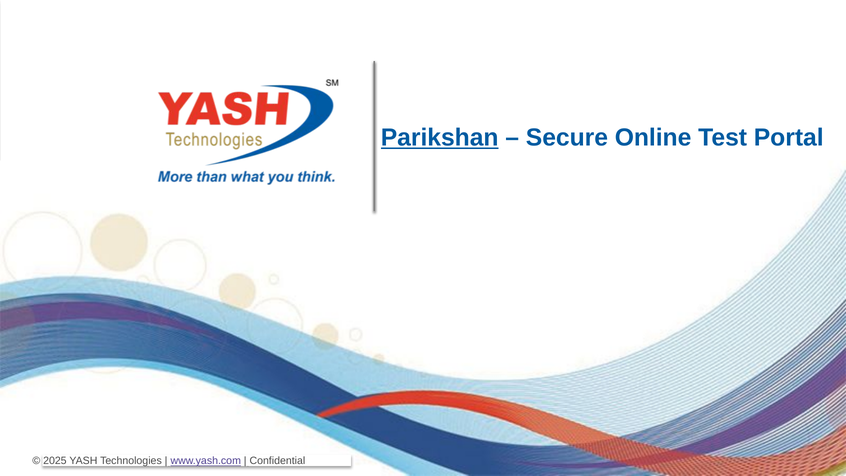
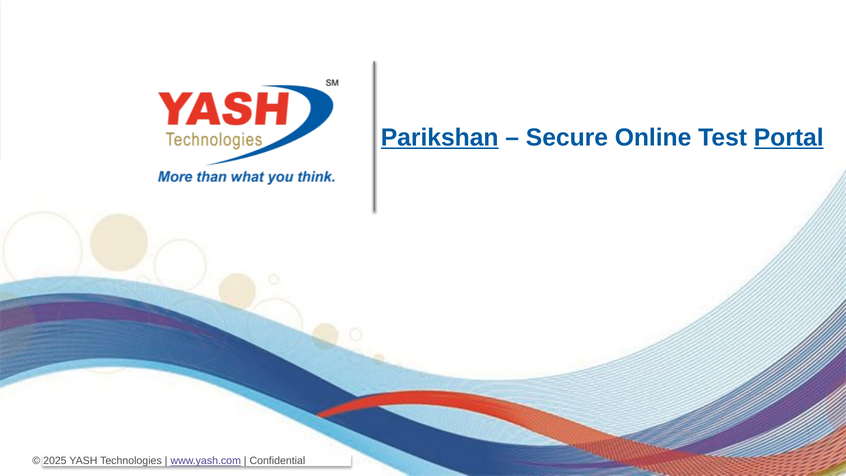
Portal underline: none -> present (789, 138)
